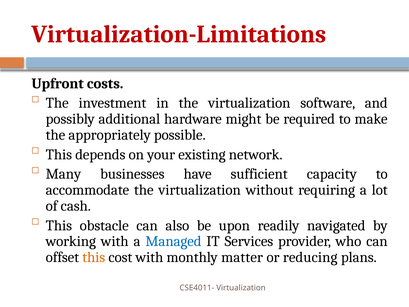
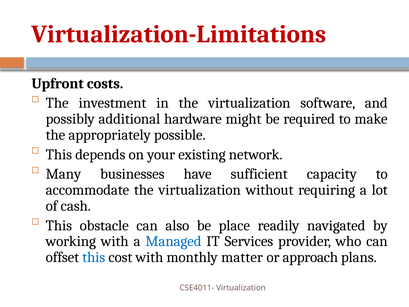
upon: upon -> place (234, 225)
this colour: orange -> blue (94, 257)
reducing: reducing -> approach (310, 257)
